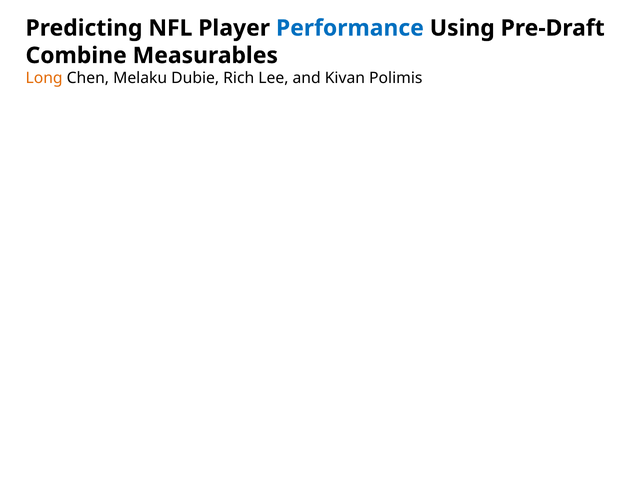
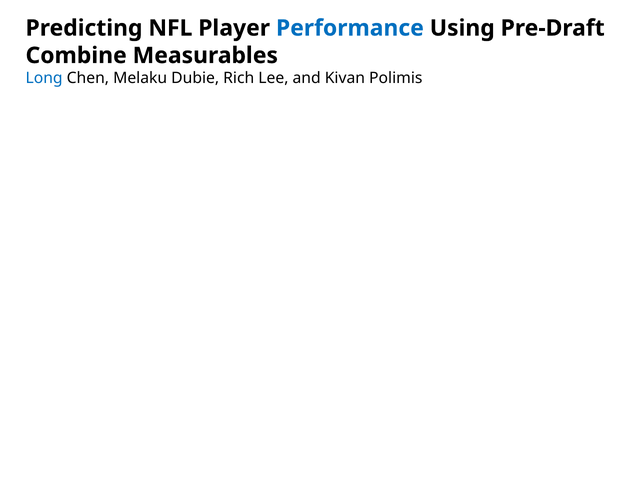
Long colour: orange -> blue (44, 78)
